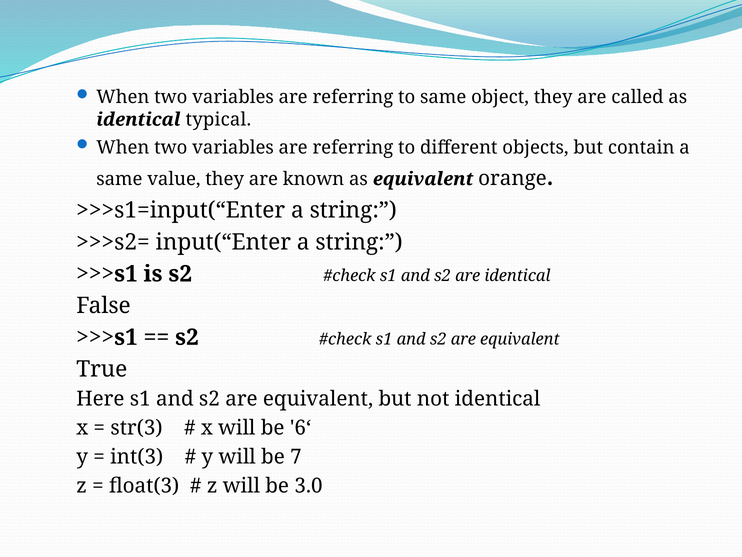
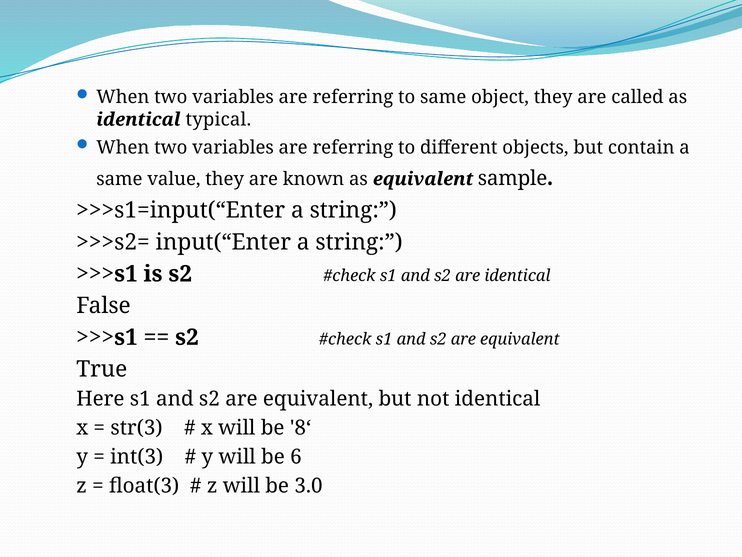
orange: orange -> sample (513, 178)
6‘: 6‘ -> 8‘ (301, 428)
7: 7 -> 6 (296, 457)
